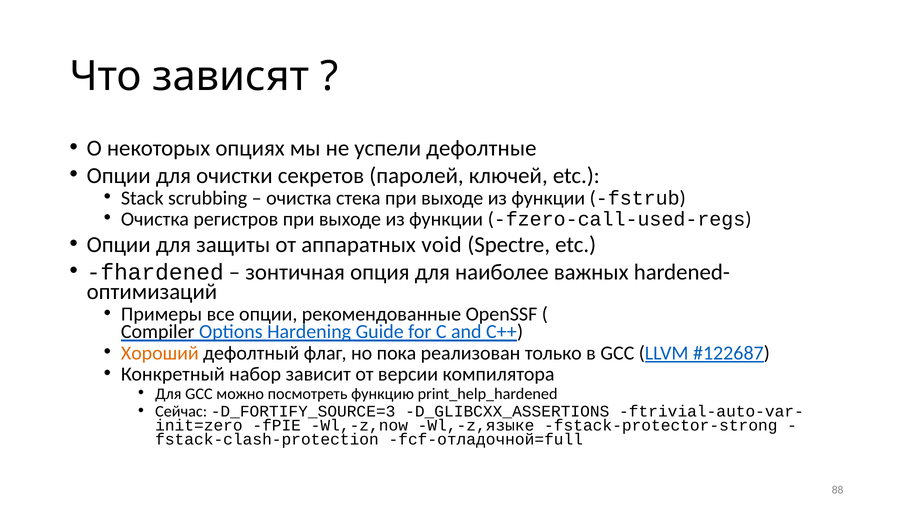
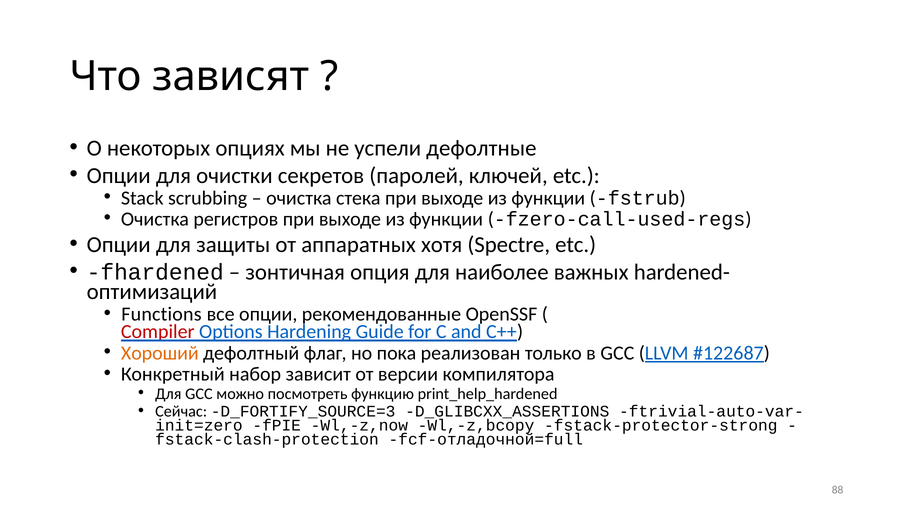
void: void -> хотя (442, 245)
Примеры: Примеры -> Functions (161, 315)
Compiler colour: black -> red (158, 332)
Wl,-z,языке: Wl,-z,языке -> Wl,-z,bcopy (476, 426)
